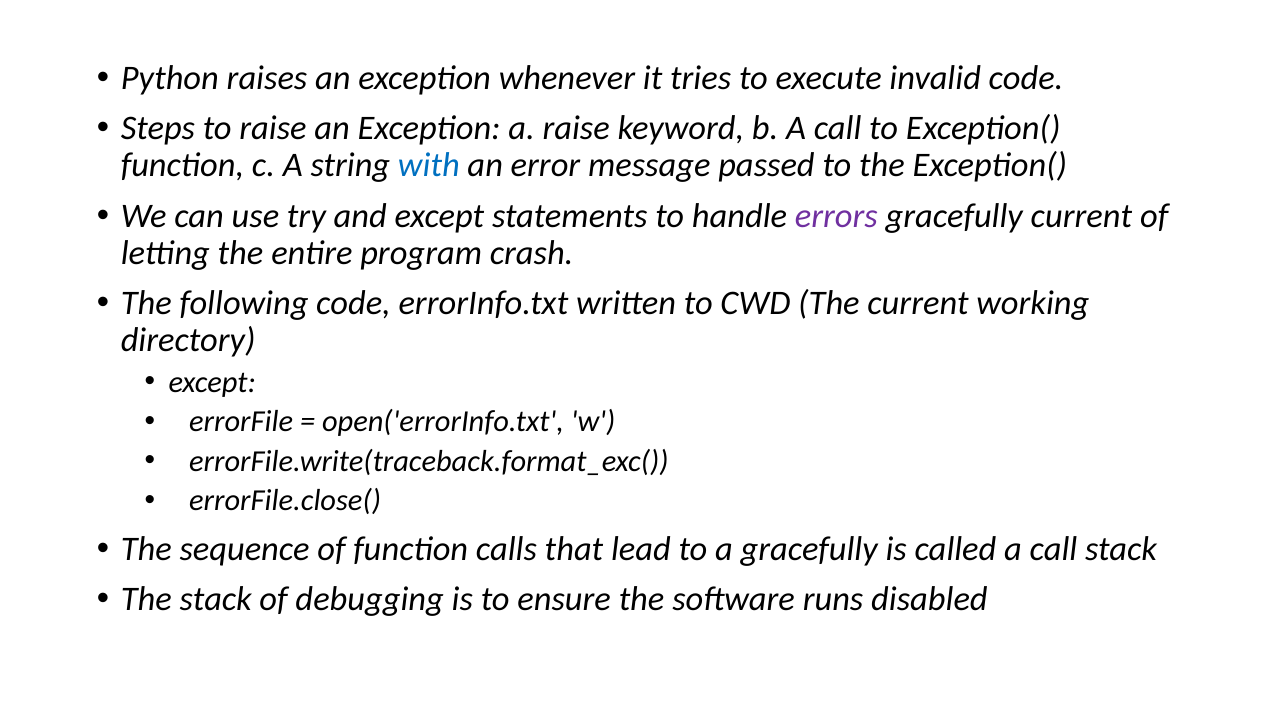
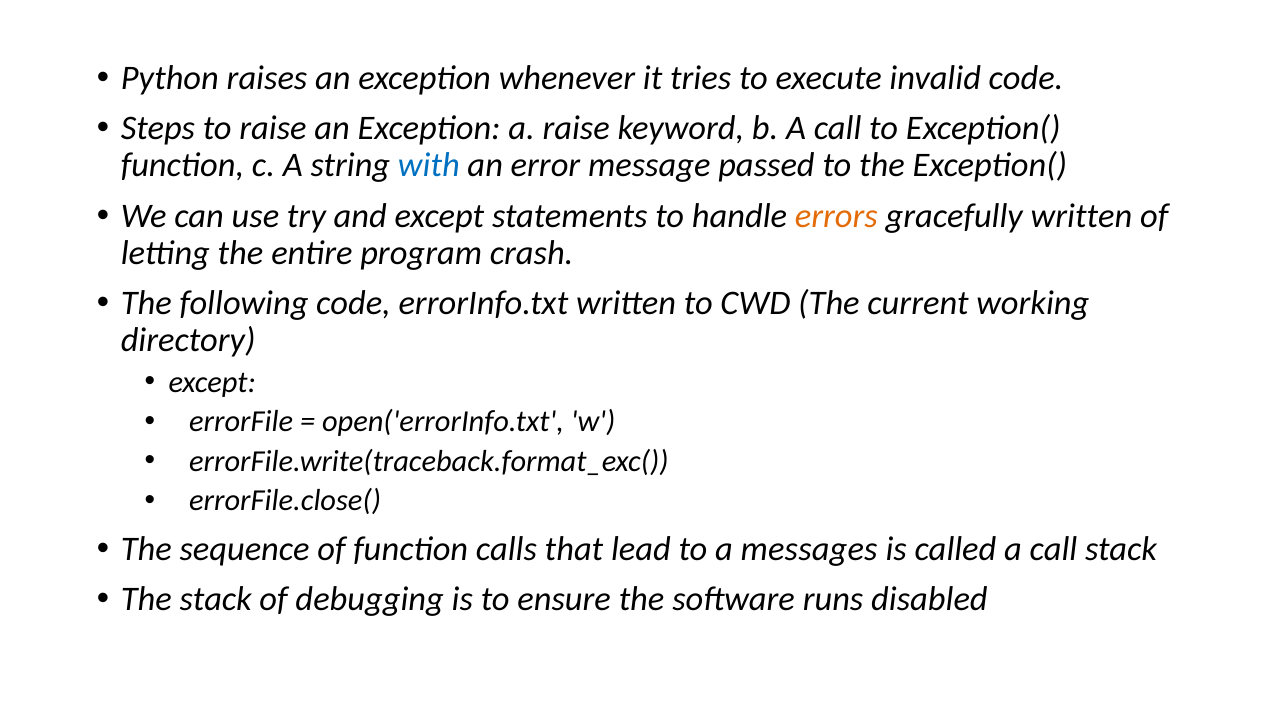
errors colour: purple -> orange (836, 216)
gracefully current: current -> written (1081, 216)
a gracefully: gracefully -> messages (809, 549)
